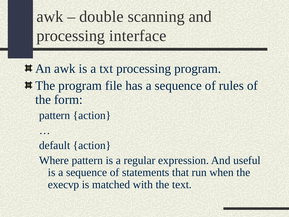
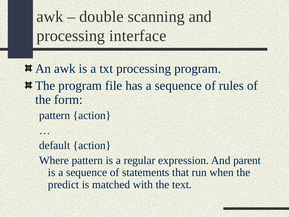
useful: useful -> parent (247, 160)
execvp: execvp -> predict (64, 184)
